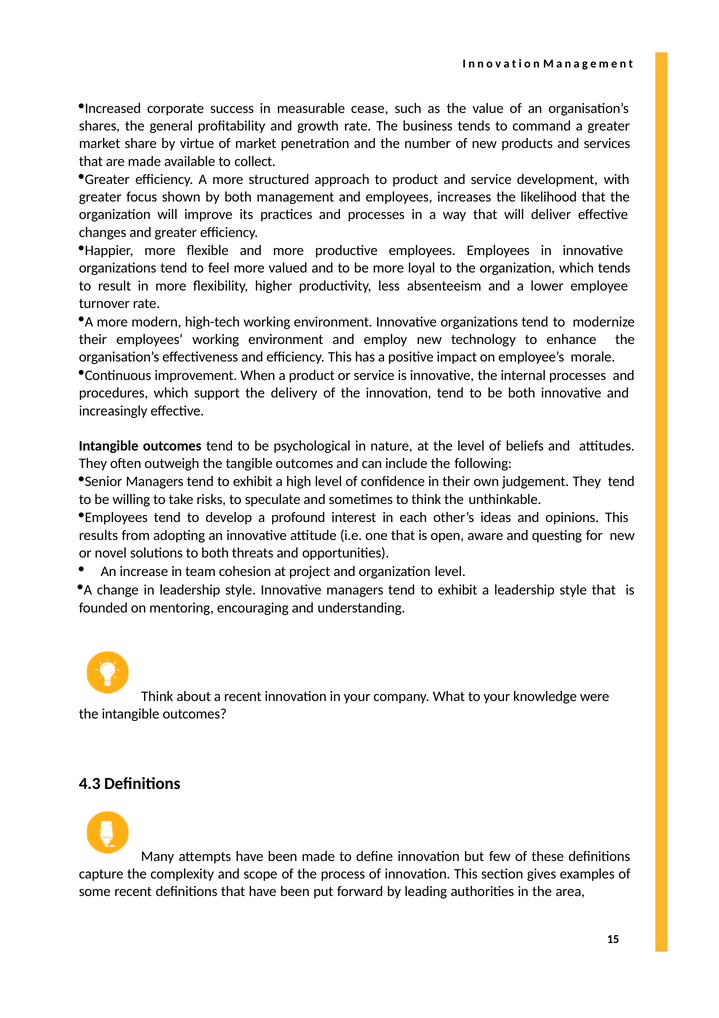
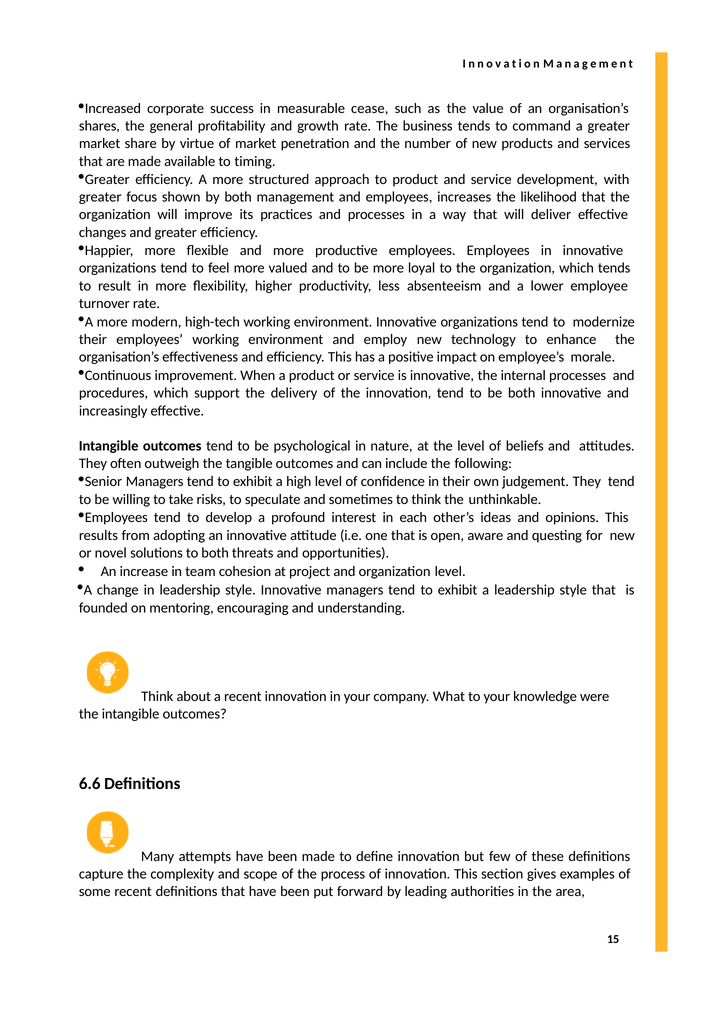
collect: collect -> timing (255, 161)
4.3: 4.3 -> 6.6 (90, 783)
